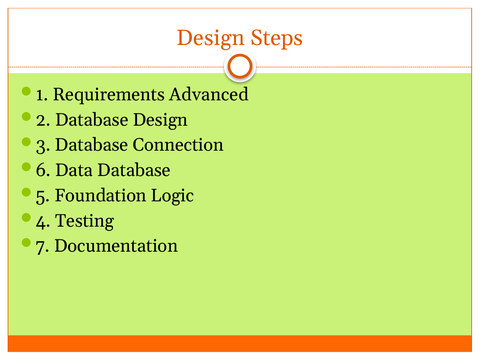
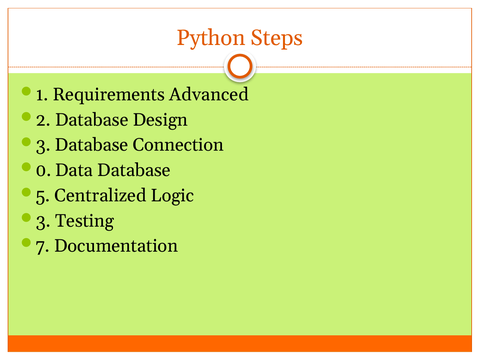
Design: Design -> Python (211, 38)
6: 6 -> 0 (43, 170)
Foundation: Foundation -> Centralized (100, 196)
4: 4 -> 3 (43, 221)
